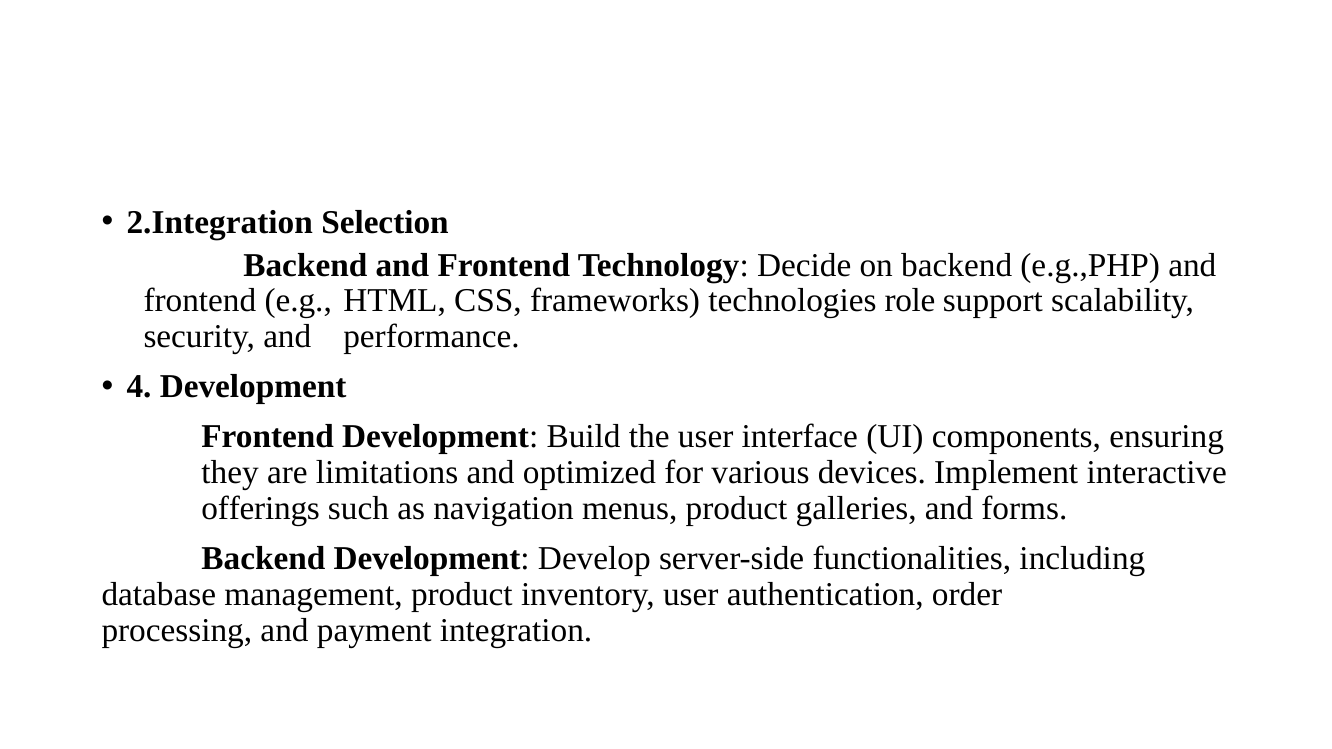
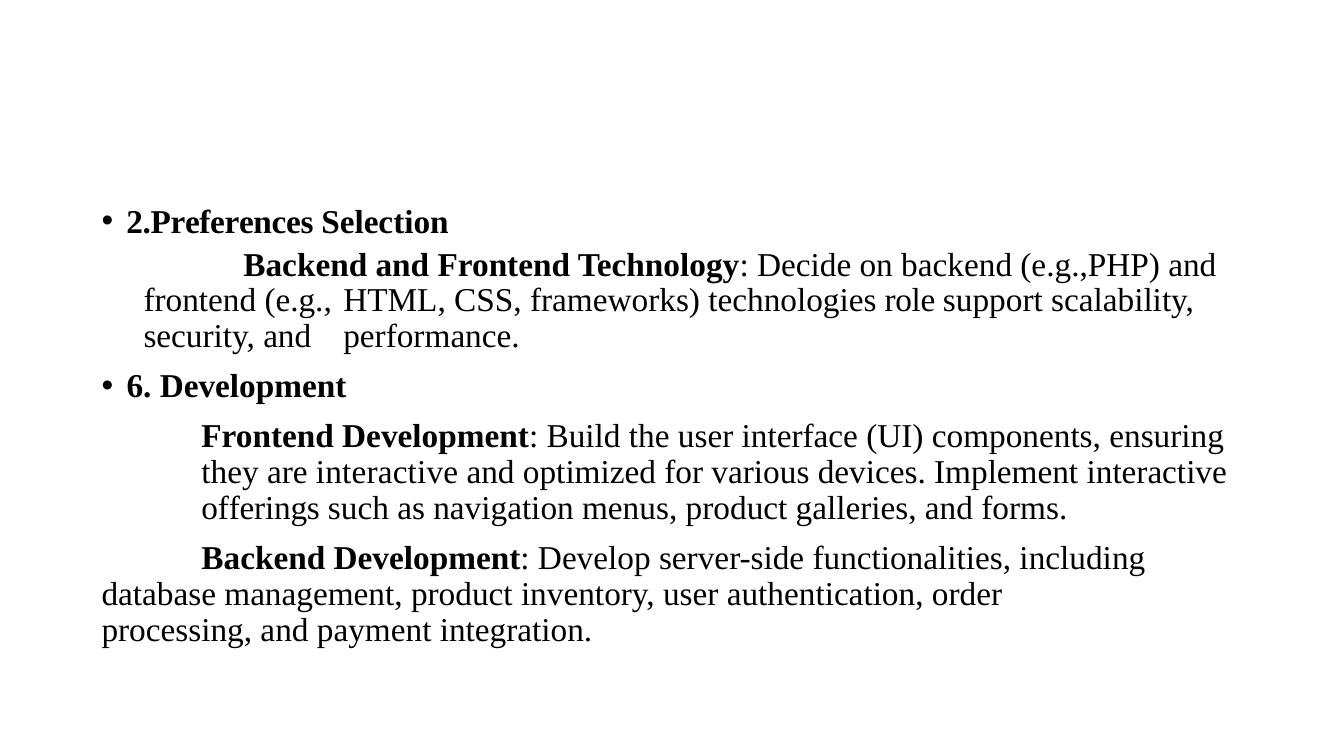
2.Integration: 2.Integration -> 2.Preferences (220, 222)
4: 4 -> 6 (139, 387)
are limitations: limitations -> interactive (387, 473)
